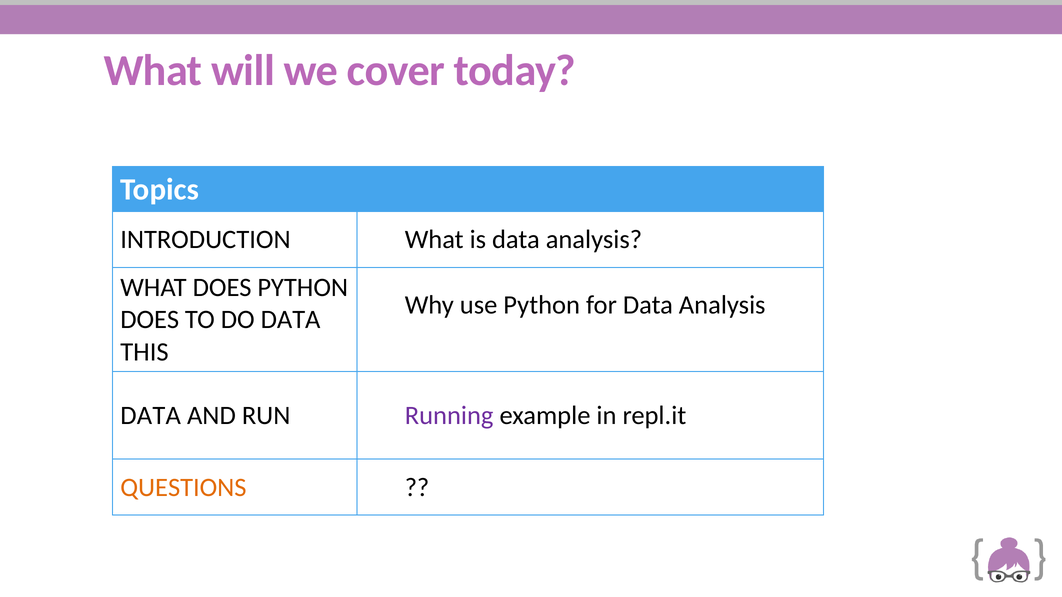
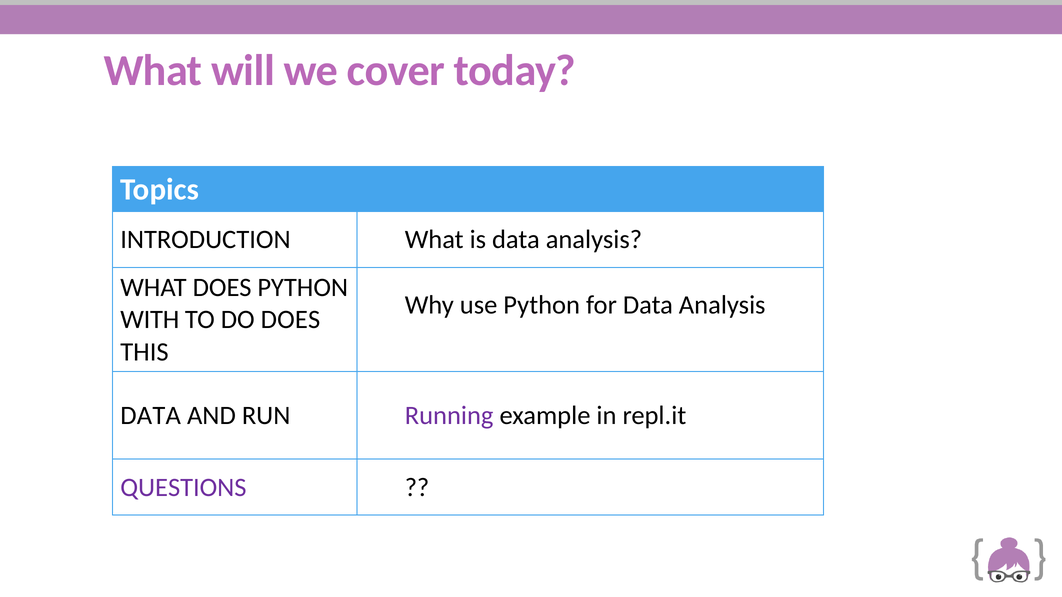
DOES: DOES -> WITH (150, 320)
DO DATA: DATA -> DOES (290, 320)
QUESTIONS colour: orange -> purple (183, 488)
